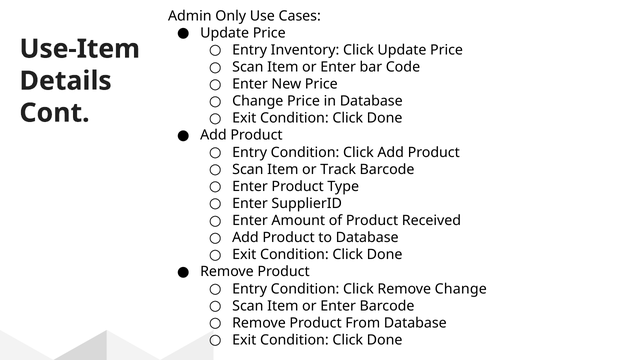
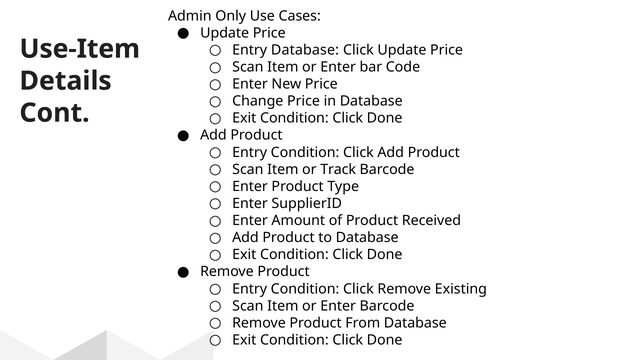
Entry Inventory: Inventory -> Database (305, 50)
Remove Change: Change -> Existing (461, 289)
